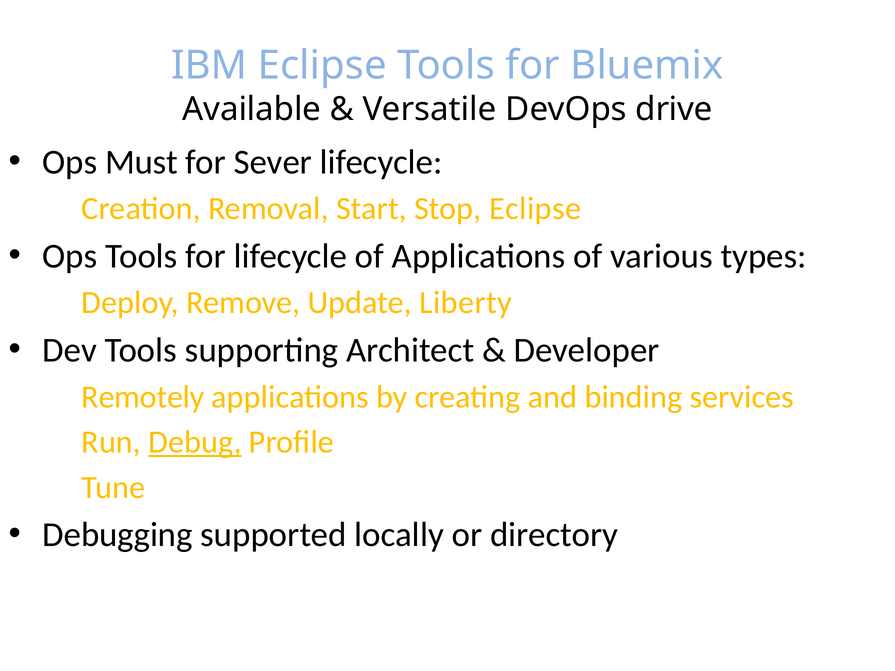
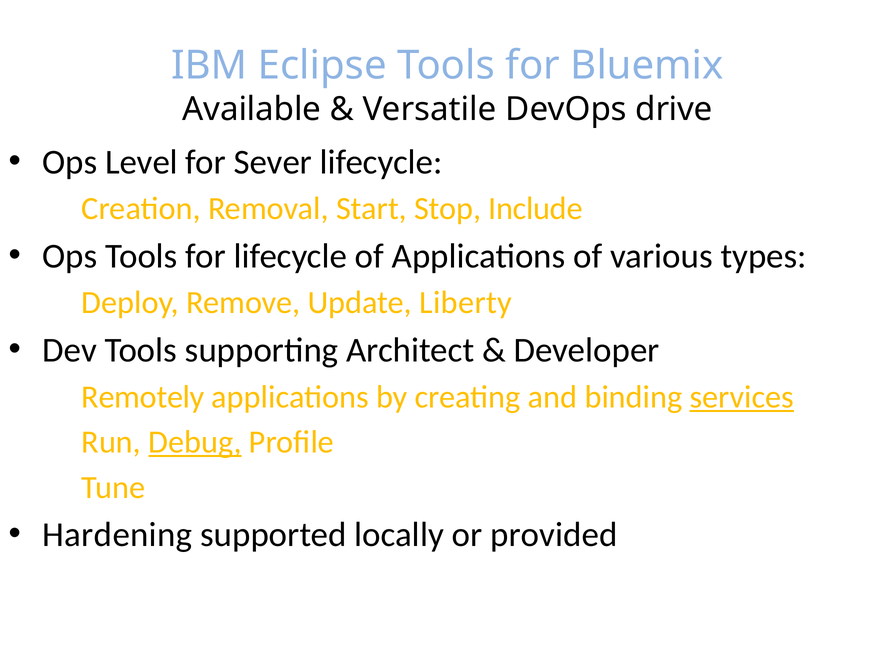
Must: Must -> Level (141, 162)
Stop Eclipse: Eclipse -> Include (536, 209)
services underline: none -> present (742, 397)
Debugging: Debugging -> Hardening (117, 535)
directory: directory -> provided (554, 535)
